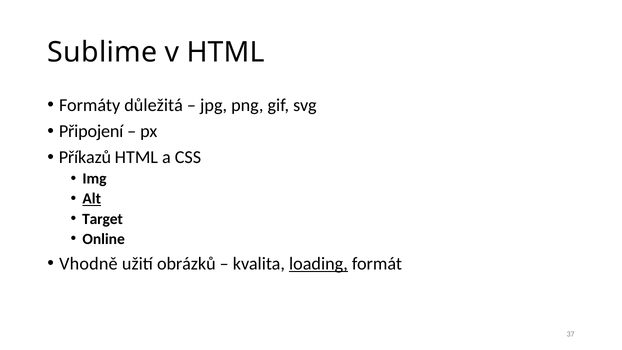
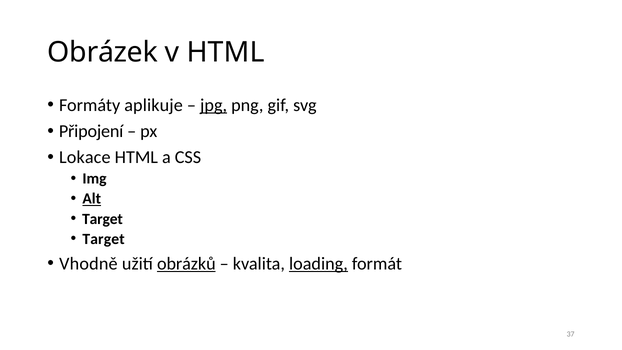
Sublime: Sublime -> Obrázek (103, 52)
důležitá: důležitá -> aplikuje (154, 105)
jpg underline: none -> present (214, 105)
Příkazů: Příkazů -> Lokace (85, 157)
Online: Online -> Target (104, 239)
obrázků underline: none -> present (186, 263)
